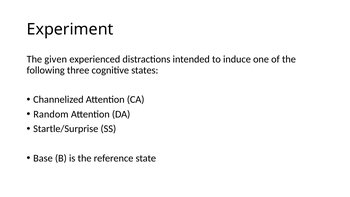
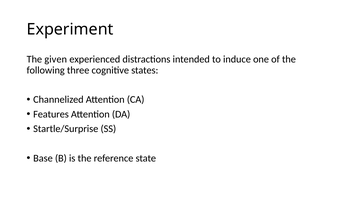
Random: Random -> Features (51, 114)
